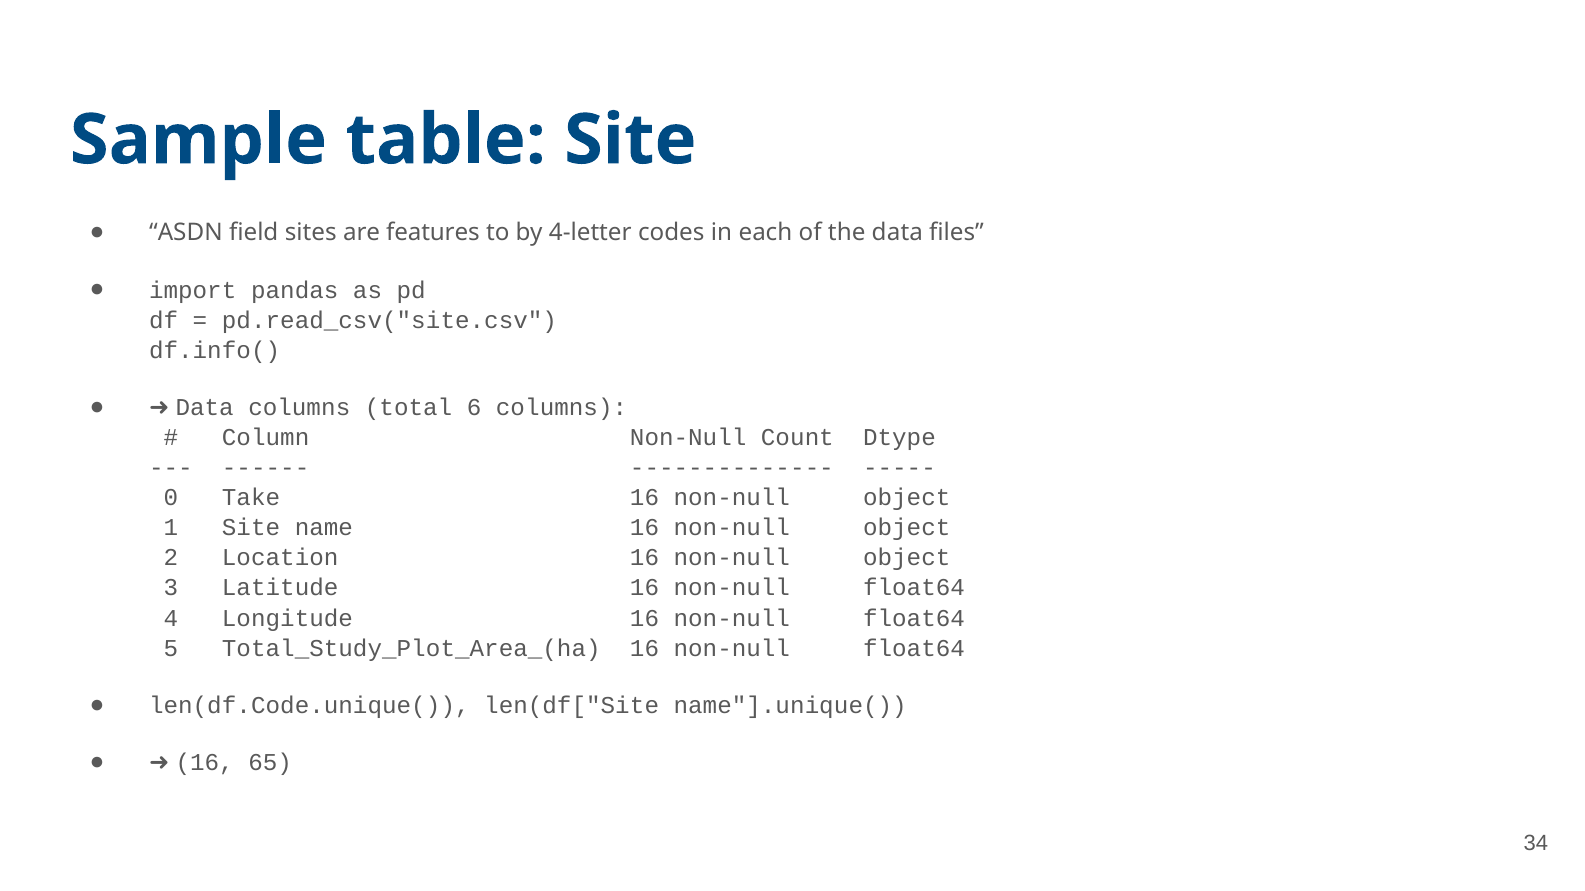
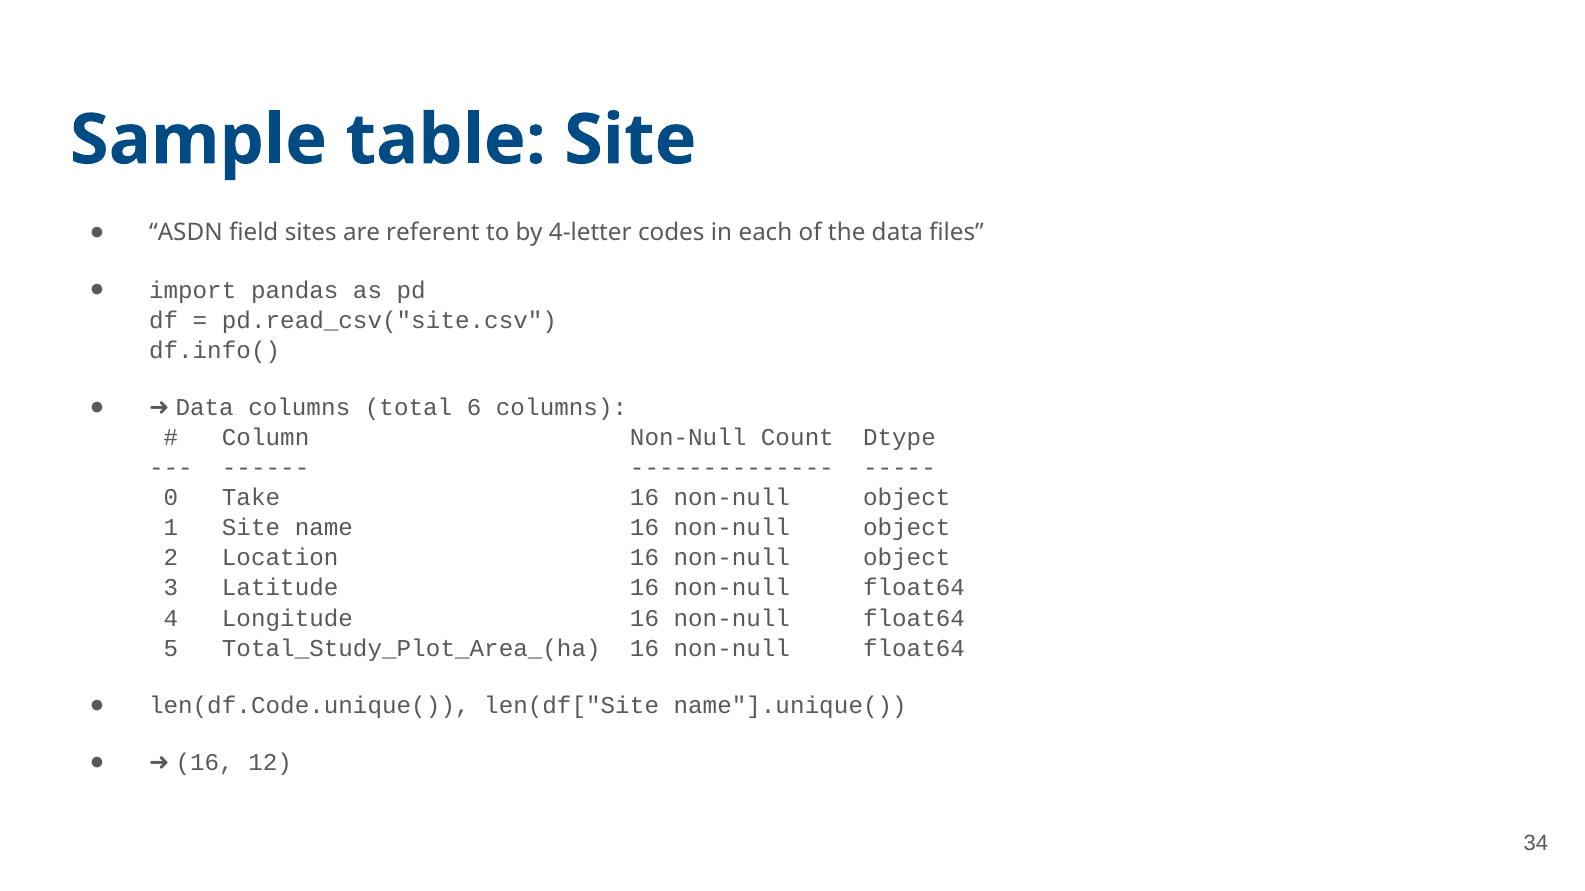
features: features -> referent (433, 233)
65: 65 -> 12 (270, 763)
